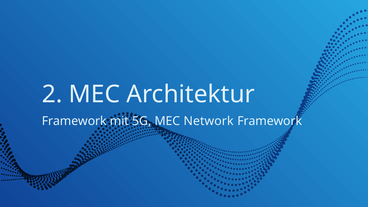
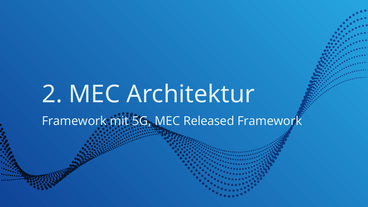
Network: Network -> Released (209, 121)
